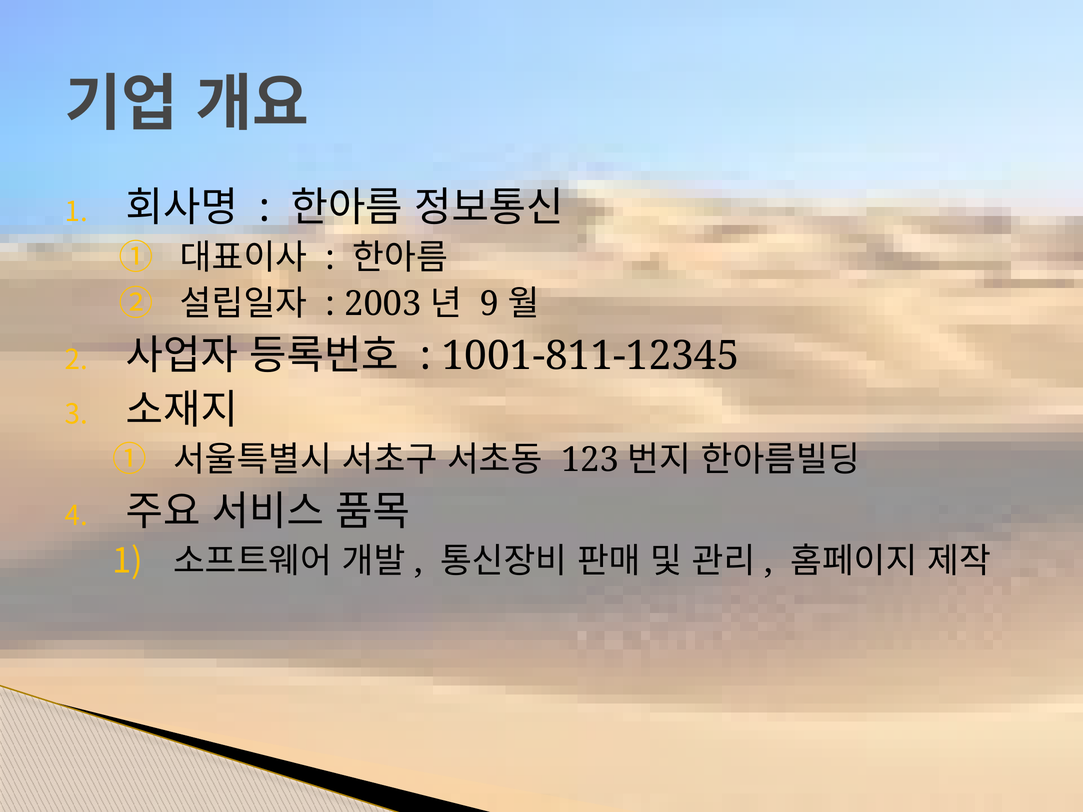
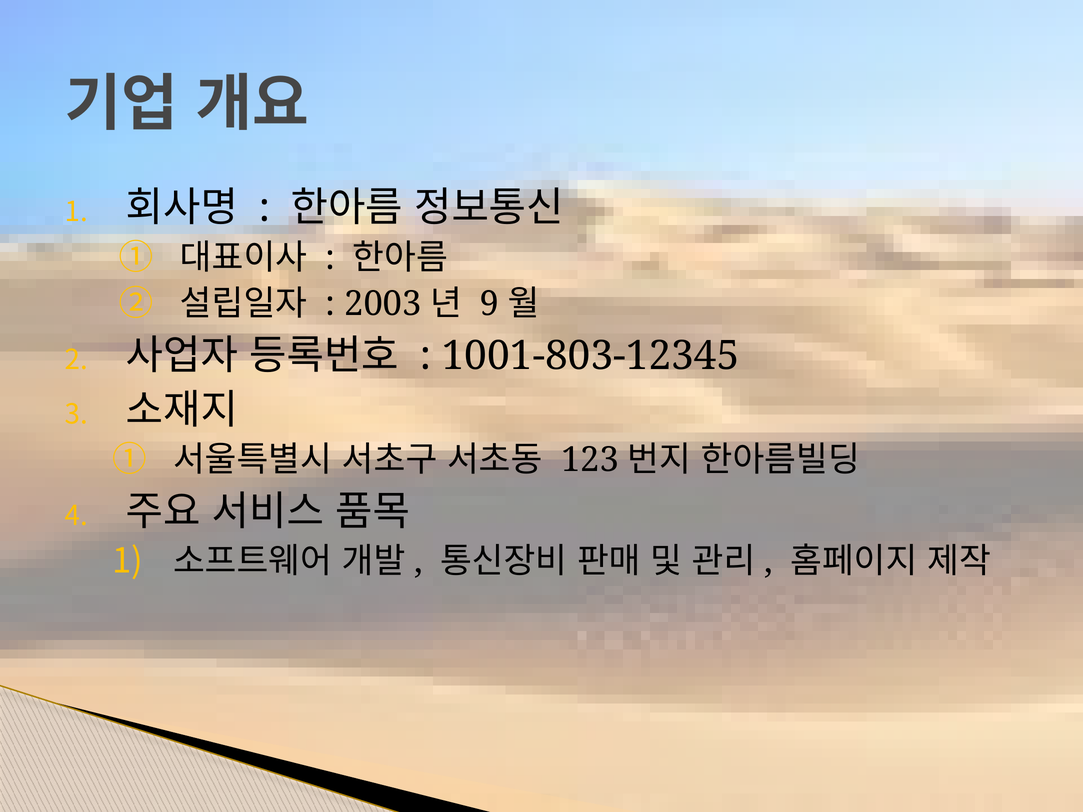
1001-811-12345: 1001-811-12345 -> 1001-803-12345 (591, 356)
